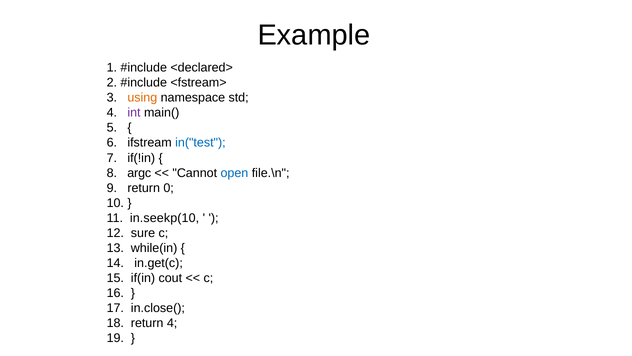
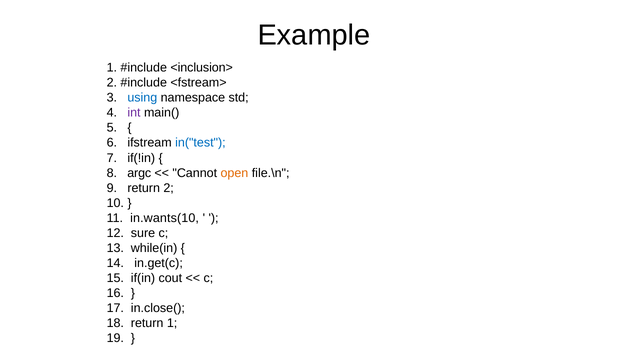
<declared>: <declared> -> <inclusion> (202, 68)
using colour: orange -> blue (142, 98)
open colour: blue -> orange (234, 173)
return 0: 0 -> 2 (169, 188)
in.seekp(10: in.seekp(10 -> in.wants(10 (165, 218)
return 4: 4 -> 1 (172, 323)
